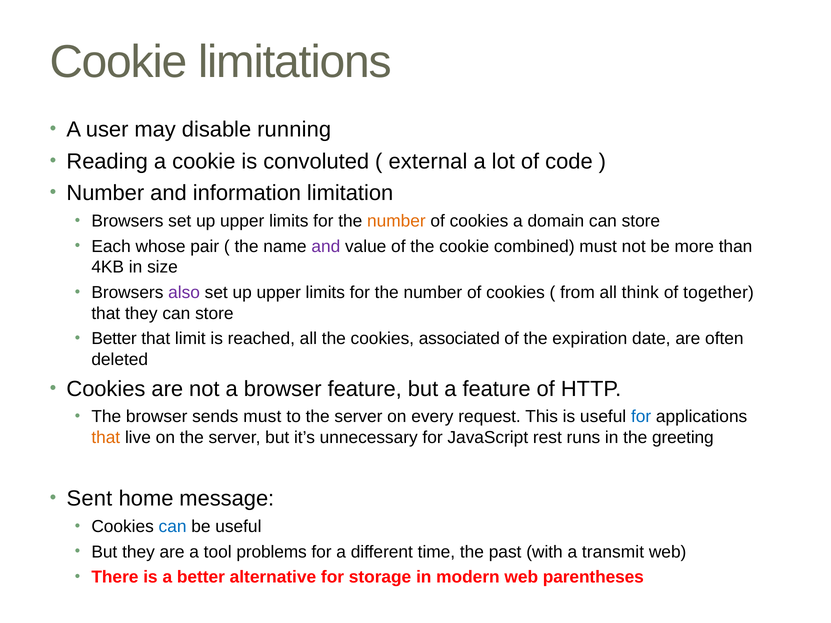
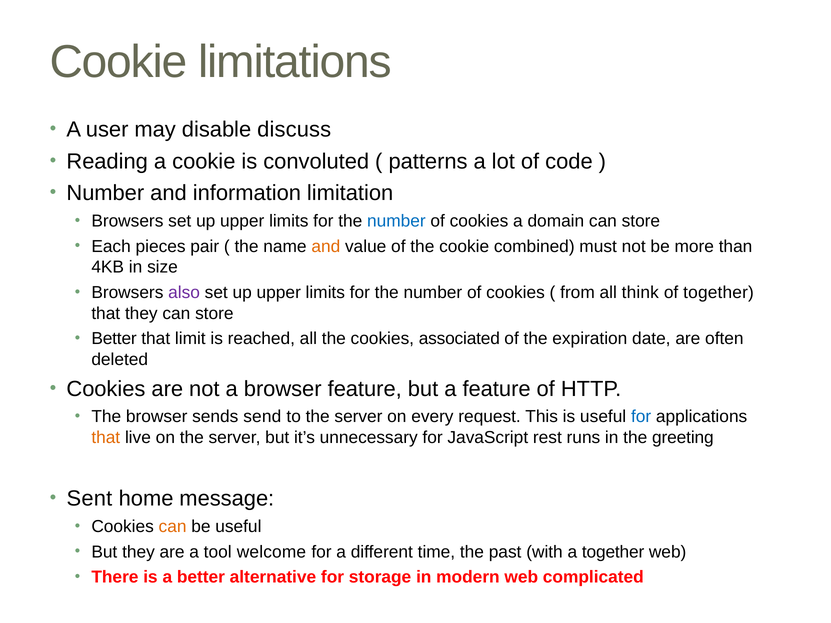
running: running -> discuss (294, 130)
external: external -> patterns (428, 161)
number colour: orange -> blue (396, 221)
whose: whose -> pieces (161, 247)
and colour: purple -> orange (326, 247)
sends must: must -> send (262, 417)
can colour: blue -> orange (173, 527)
problems: problems -> welcome (271, 552)
a transmit: transmit -> together (613, 552)
parentheses: parentheses -> complicated (593, 577)
